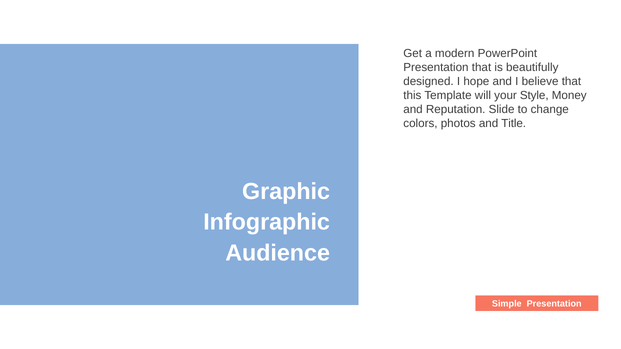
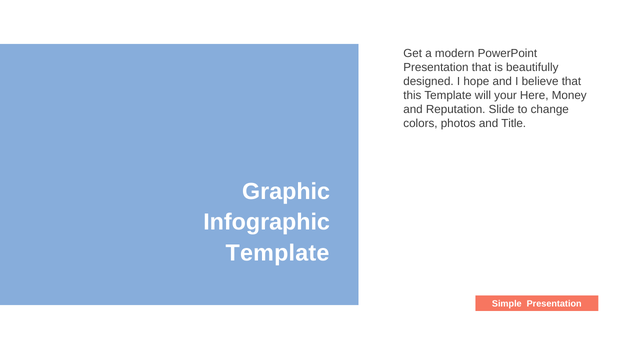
Style: Style -> Here (534, 95)
Audience: Audience -> Template (277, 253)
